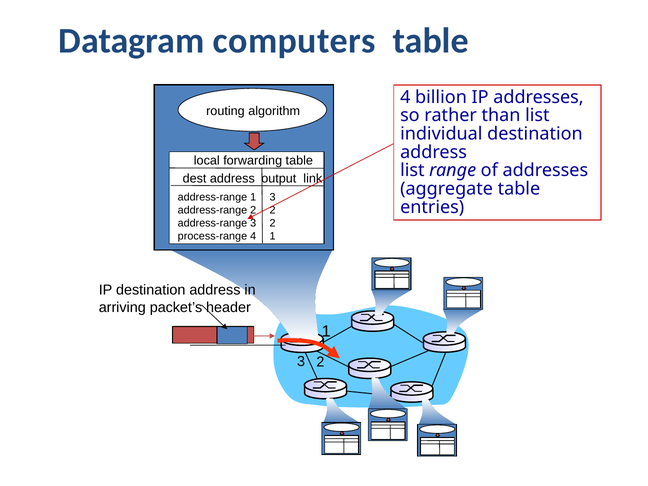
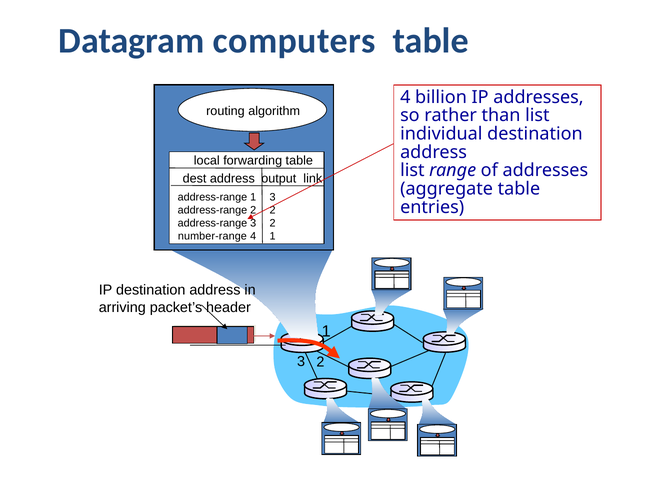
process-range: process-range -> number-range (212, 236)
